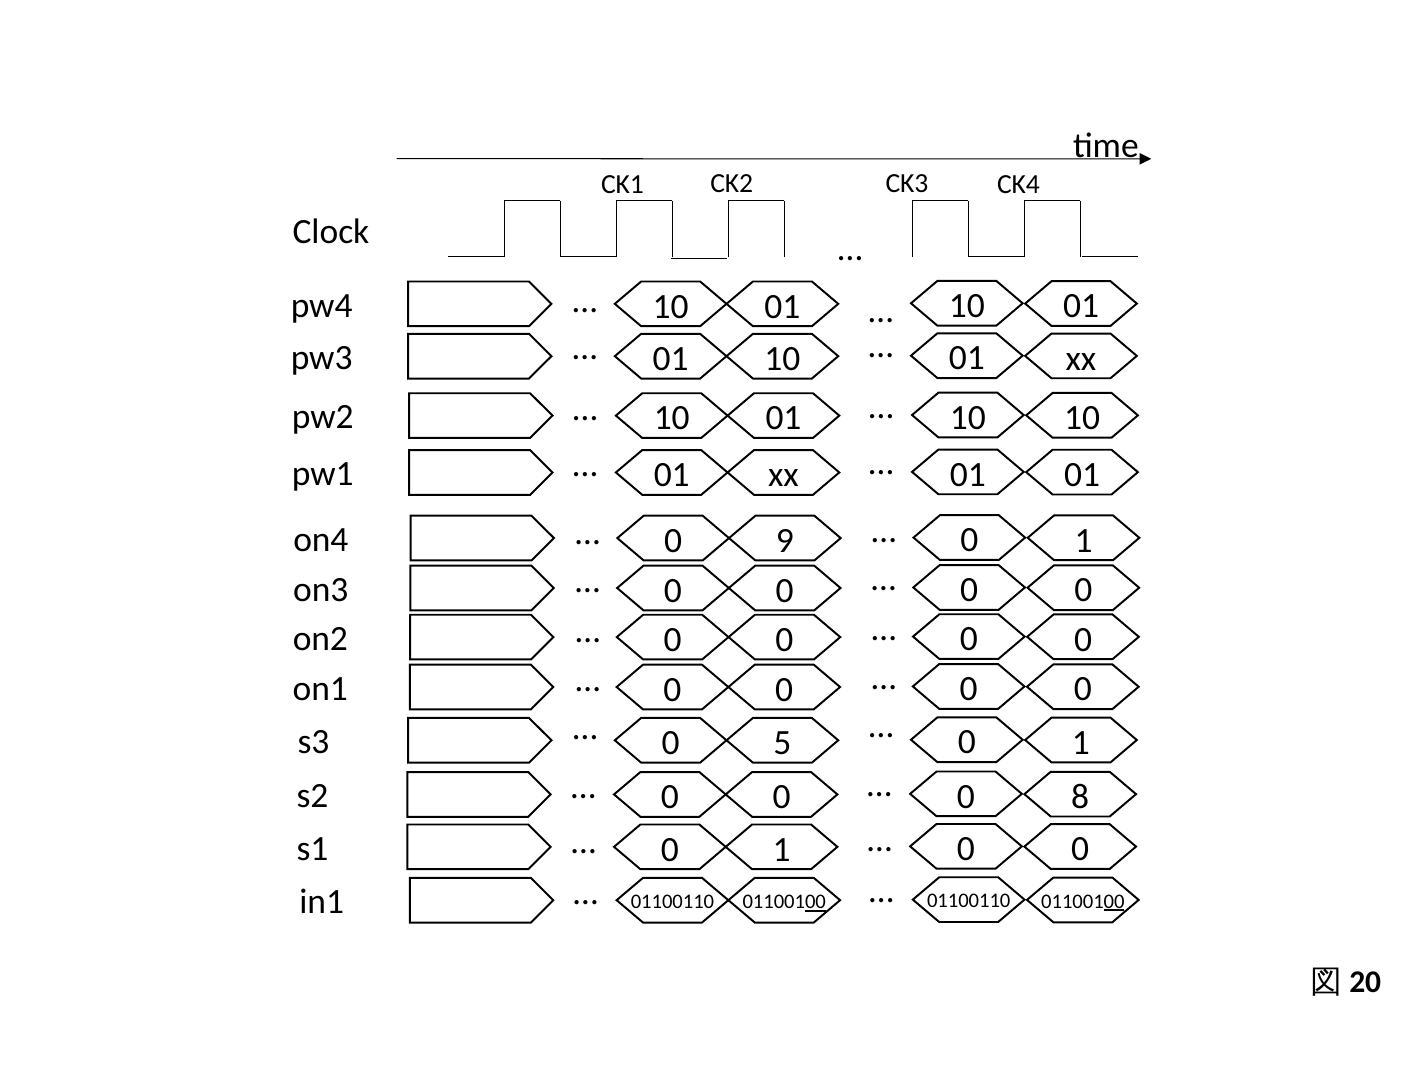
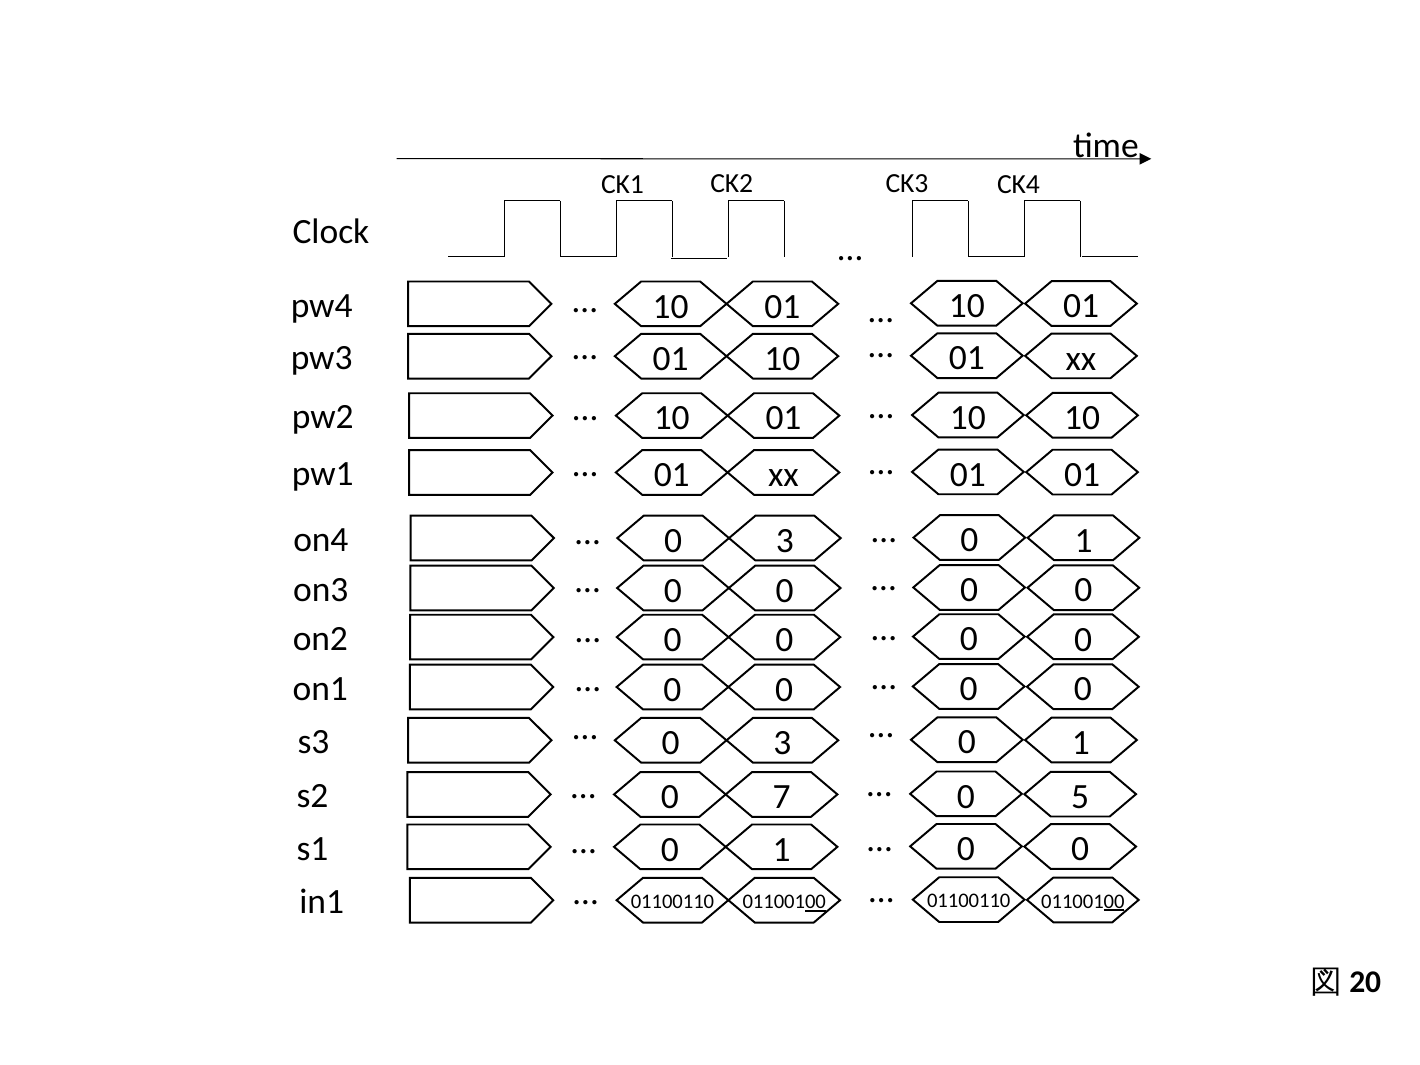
on4 0 9: 9 -> 3 (785, 541)
s3 0 5: 5 -> 3 (782, 743)
s2 0 0: 0 -> 7 (782, 797)
8: 8 -> 5 (1080, 797)
